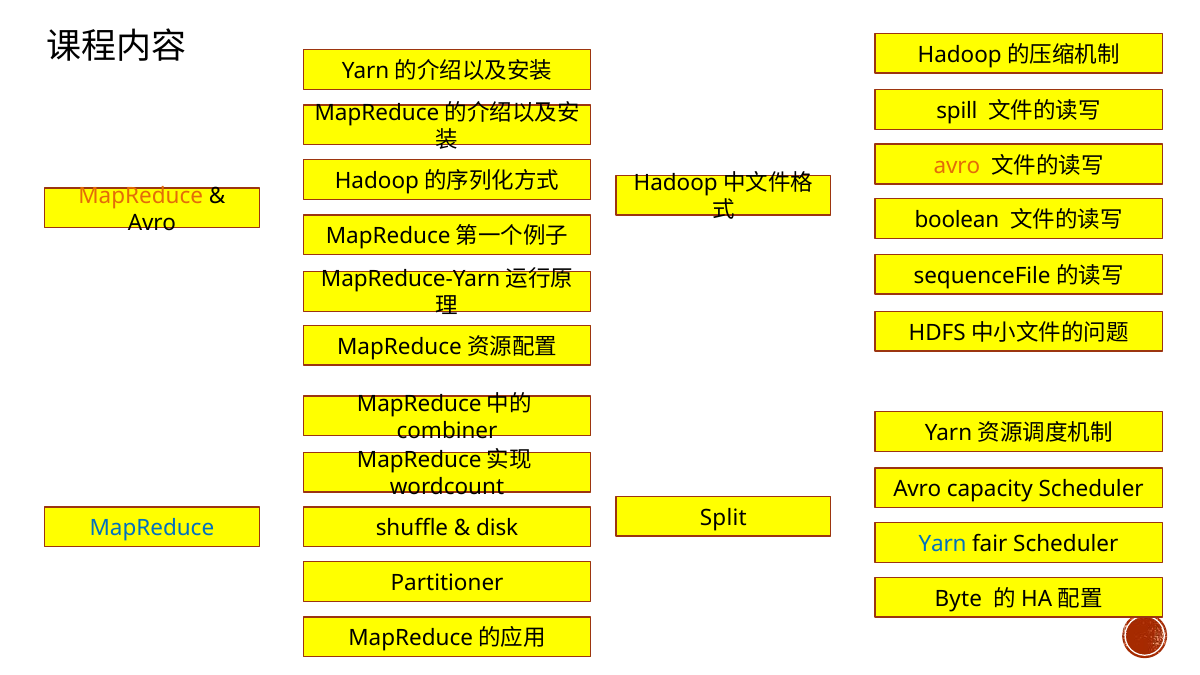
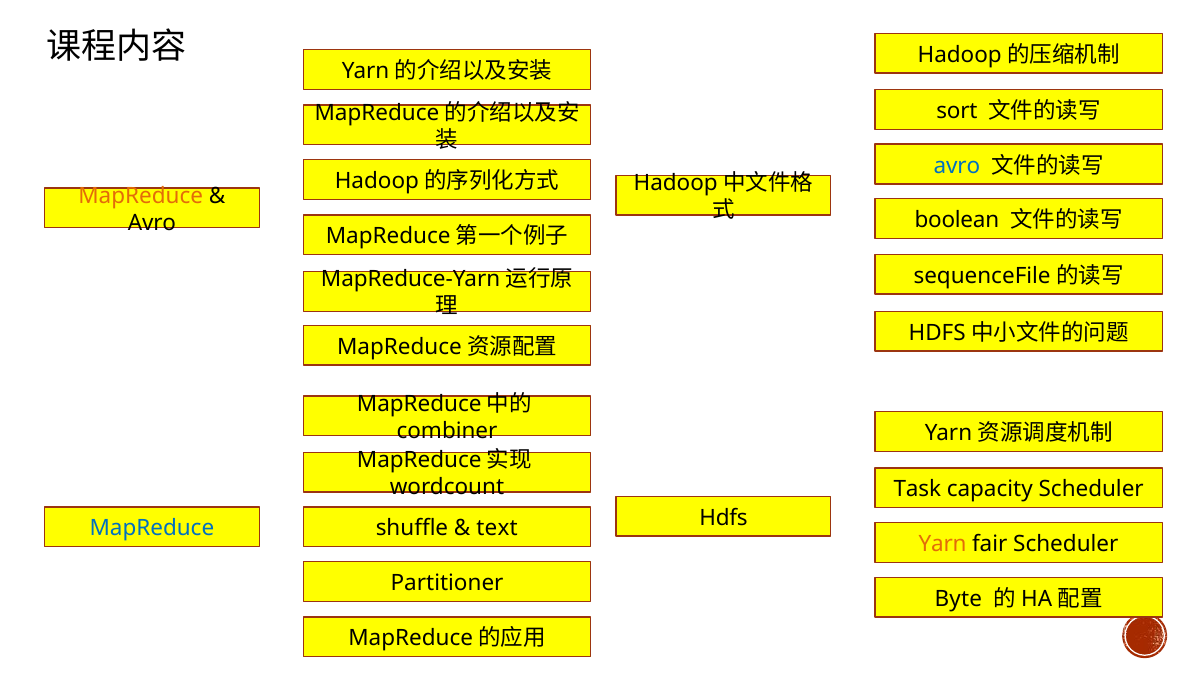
spill: spill -> sort (957, 111)
avro colour: orange -> blue (957, 166)
Avro: Avro -> Task (917, 489)
Split: Split -> Hdfs (724, 518)
disk: disk -> text (497, 528)
Yarn colour: blue -> orange (943, 544)
